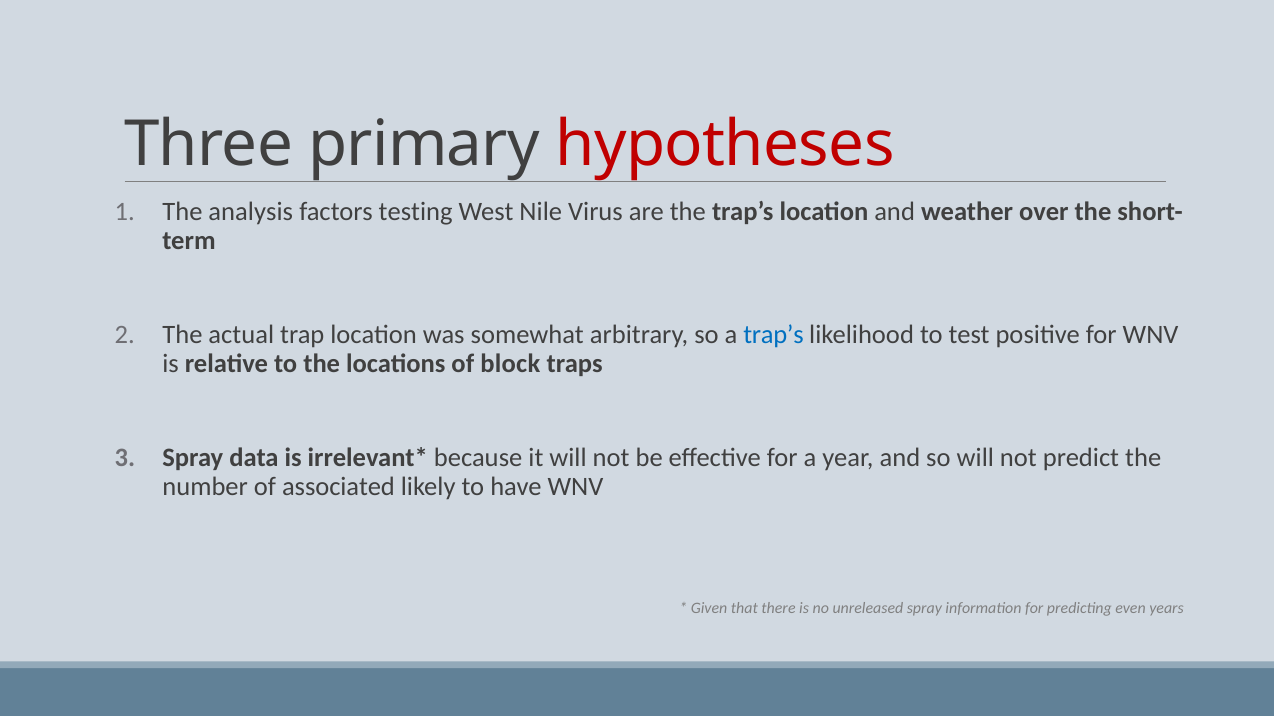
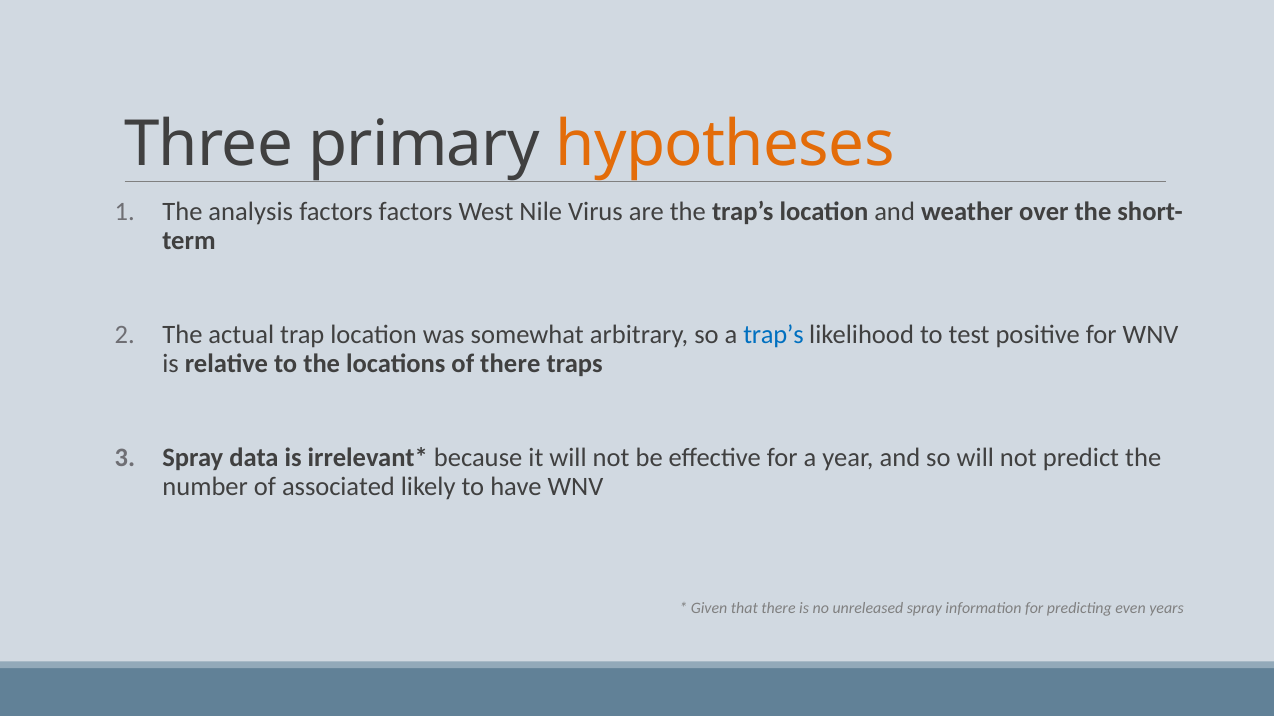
hypotheses colour: red -> orange (725, 144)
factors testing: testing -> factors (416, 212)
of block: block -> there (510, 364)
